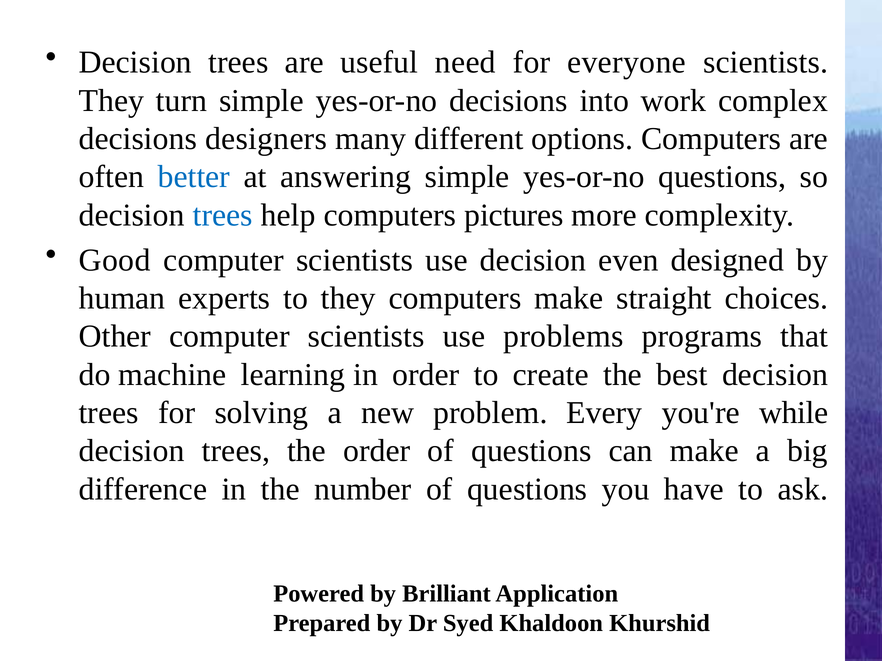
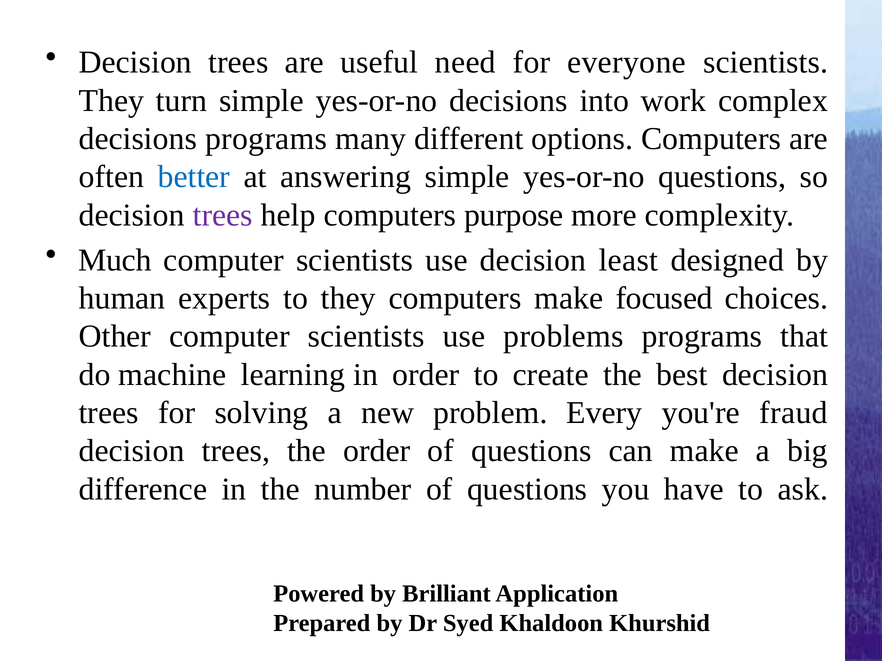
decisions designers: designers -> programs (266, 139)
trees colour: blue -> purple (223, 215)
pictures: pictures -> purpose (514, 215)
Good: Good -> Much (115, 260)
even: even -> least (628, 260)
straight: straight -> focused (664, 299)
while: while -> fraud (793, 413)
